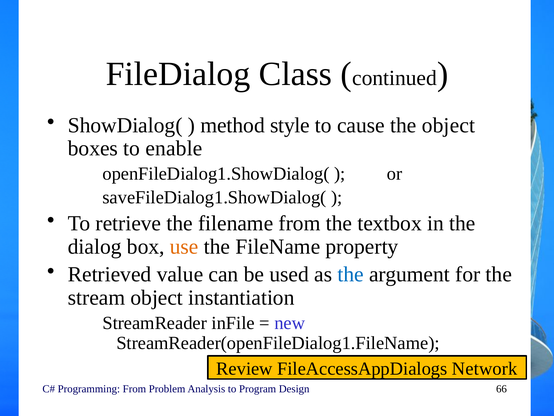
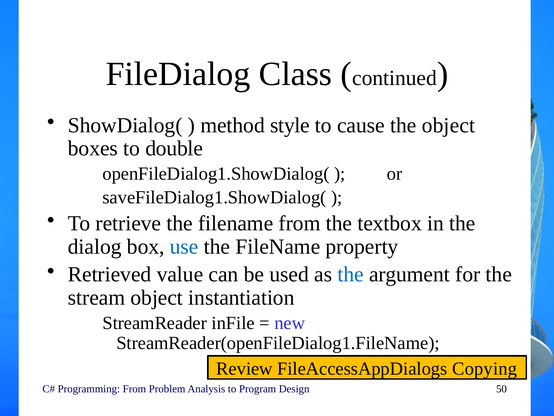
enable: enable -> double (174, 148)
use colour: orange -> blue (184, 246)
Network: Network -> Copying (485, 368)
66: 66 -> 50 (501, 389)
